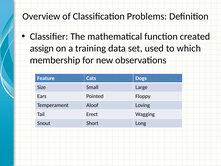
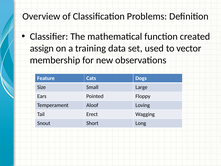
which: which -> vector (189, 48)
